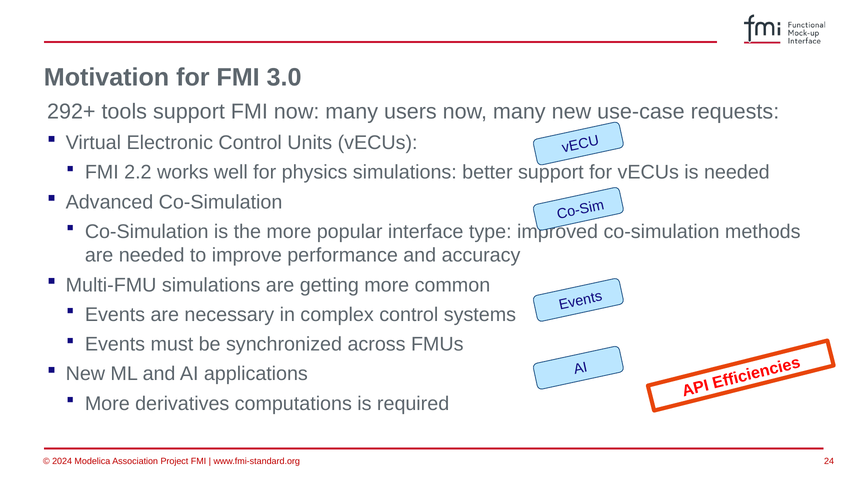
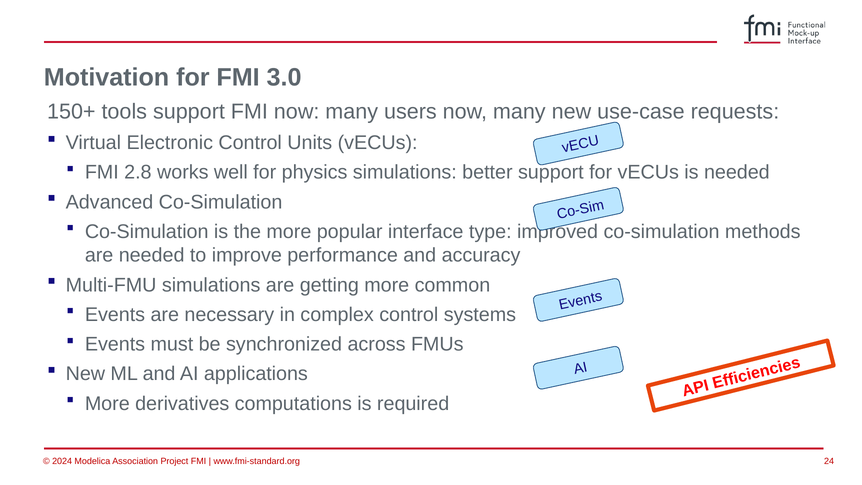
292+: 292+ -> 150+ (71, 112)
2.2: 2.2 -> 2.8 (138, 172)
